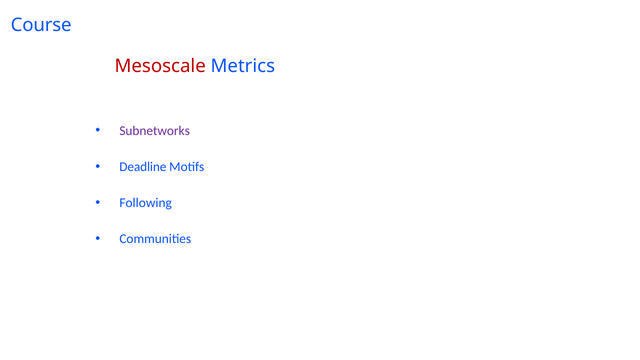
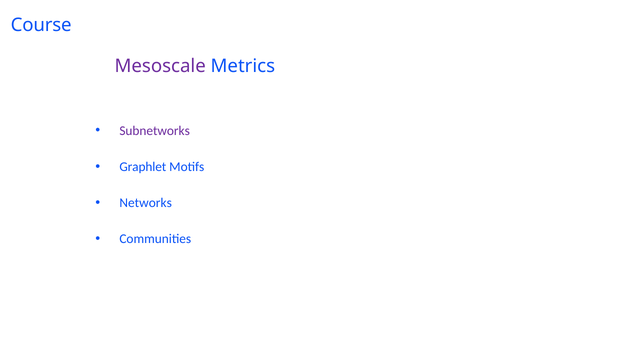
Mesoscale colour: red -> purple (160, 66)
Deadline: Deadline -> Graphlet (143, 167)
Following: Following -> Networks (146, 203)
